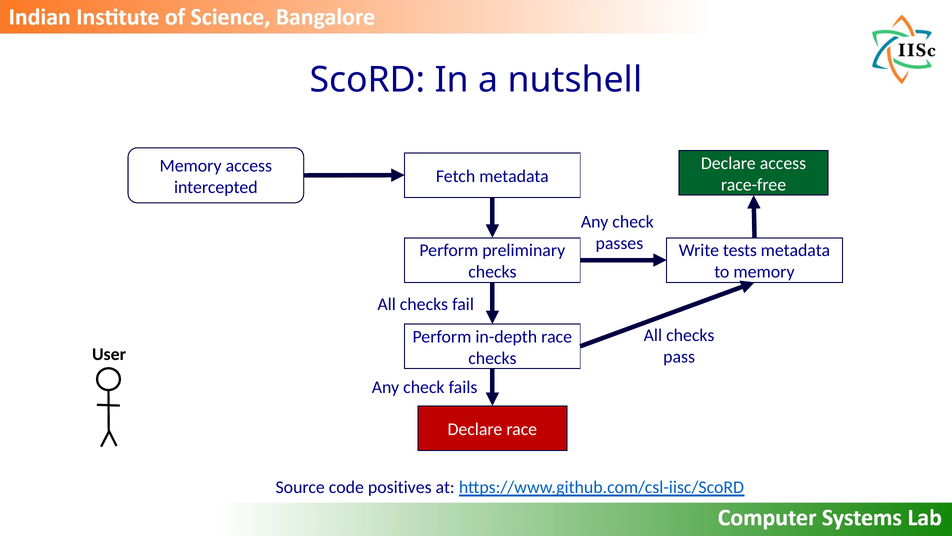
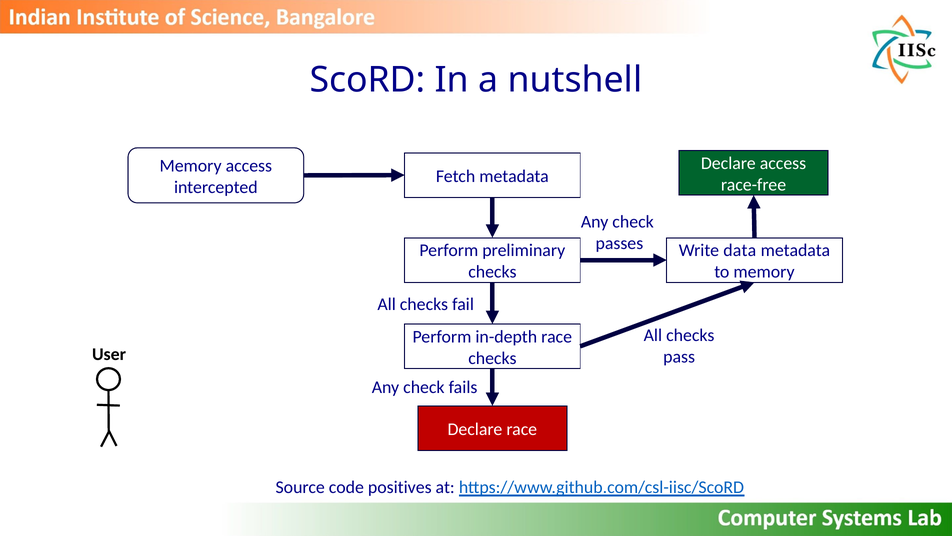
tests: tests -> data (740, 250)
